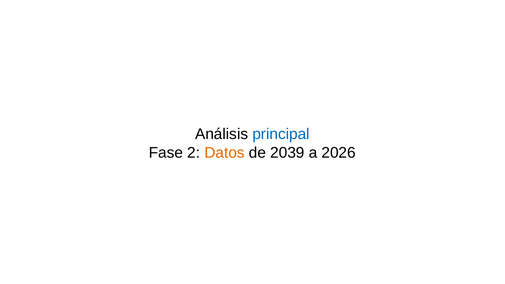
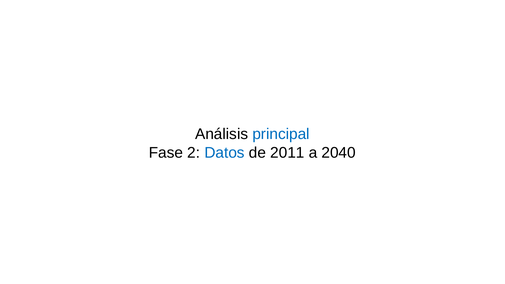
Datos colour: orange -> blue (225, 153)
2039: 2039 -> 2011 (287, 153)
2026: 2026 -> 2040 (339, 153)
